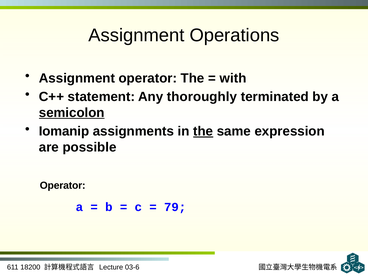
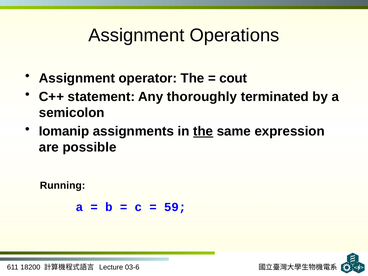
with: with -> cout (233, 78)
semicolon underline: present -> none (72, 113)
Operator: Operator -> Running (63, 185)
79: 79 -> 59 (175, 207)
